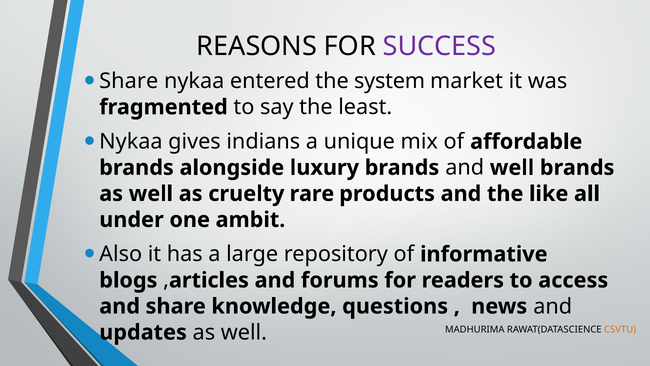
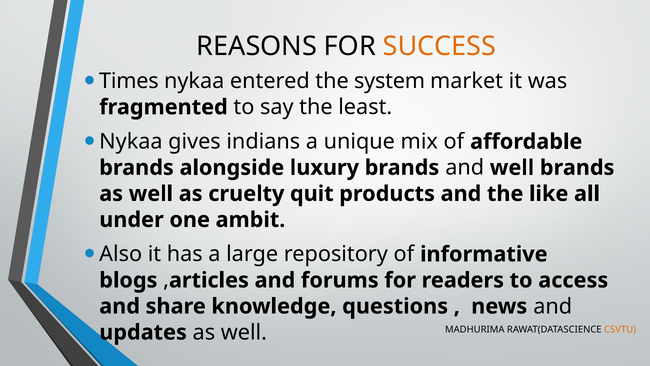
SUCCESS colour: purple -> orange (439, 46)
Share: Share -> Times (129, 81)
rare: rare -> quit (312, 194)
